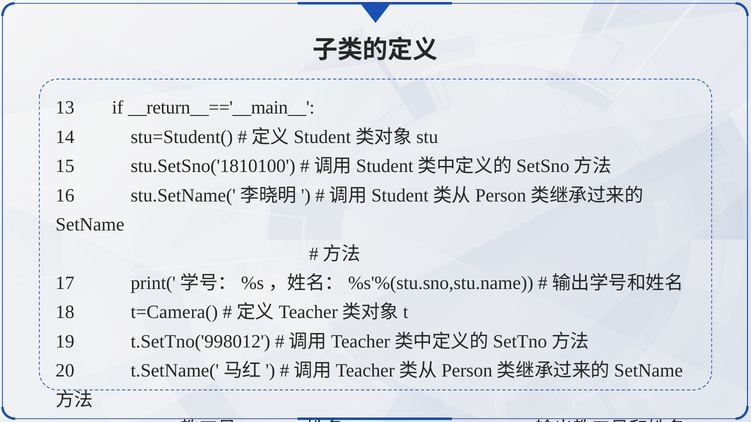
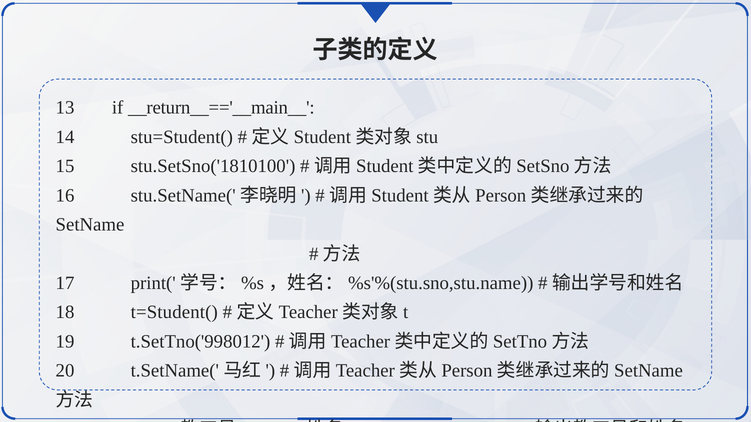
t=Camera(: t=Camera( -> t=Student( (174, 313)
